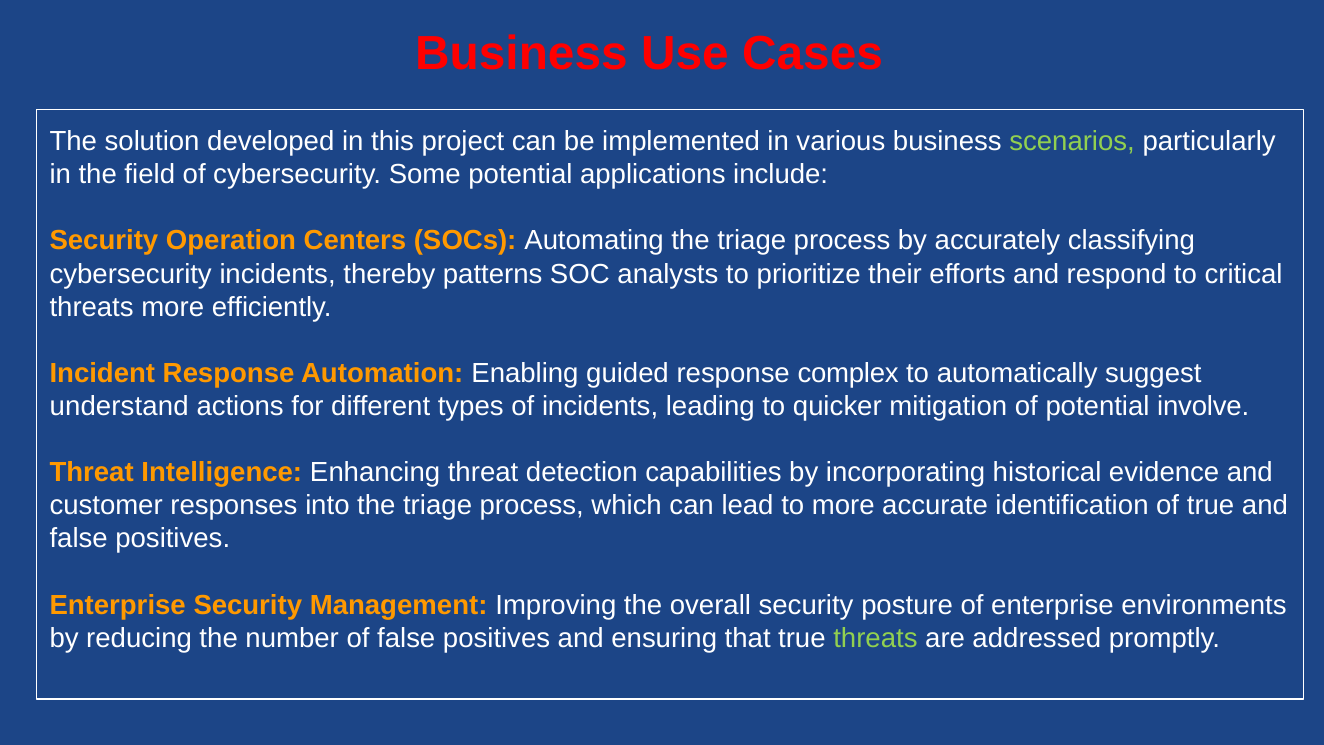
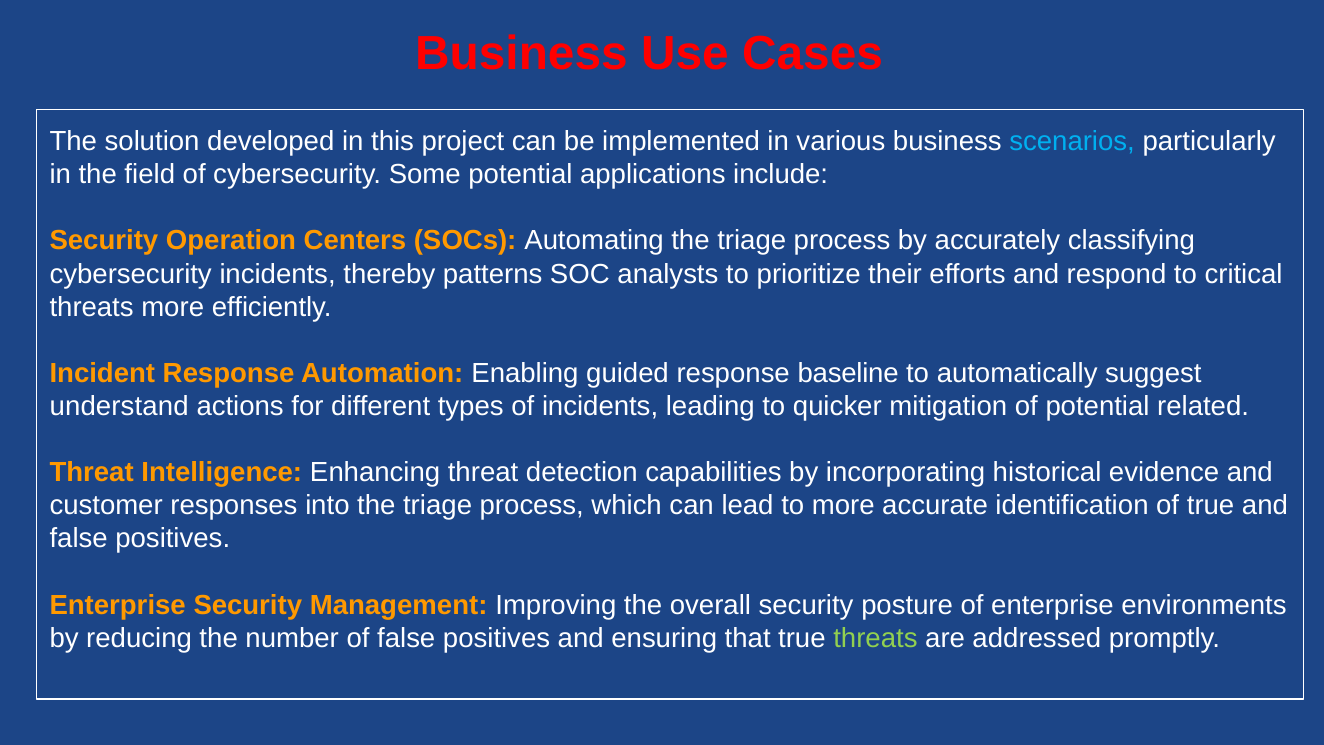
scenarios colour: light green -> light blue (1072, 141)
complex: complex -> baseline (848, 373)
involve: involve -> related (1203, 406)
